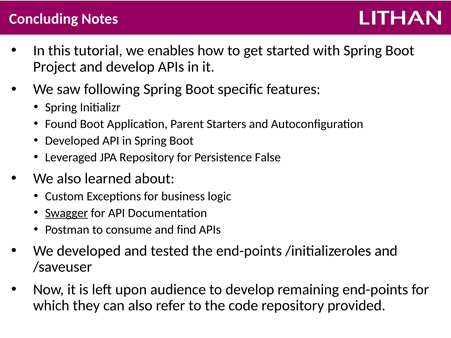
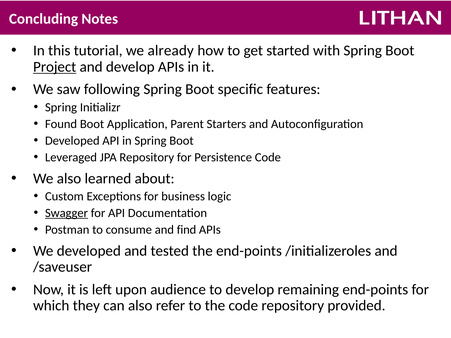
enables: enables -> already (171, 51)
Project underline: none -> present (55, 67)
Persistence False: False -> Code (268, 157)
